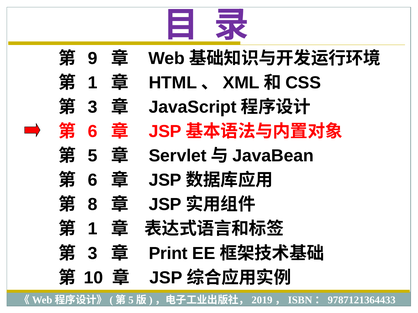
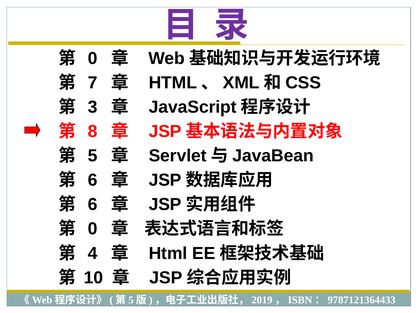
9: 9 -> 0 (93, 59)
1: 1 -> 7 (93, 83)
6: 6 -> 8 (93, 132)
8: 8 -> 6 (93, 205)
1: 1 -> 0 (93, 229)
3: 3 -> 4 (93, 254)
Print: Print -> Html (168, 254)
